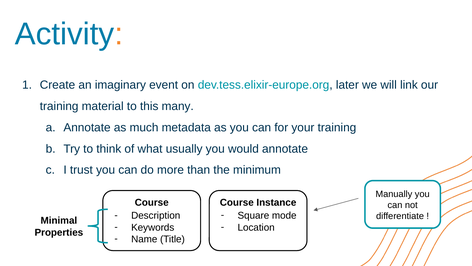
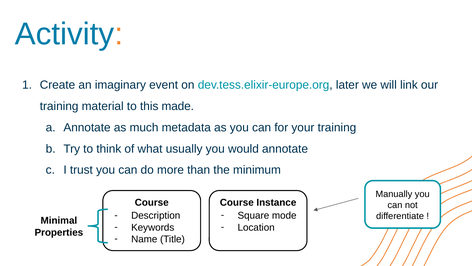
many: many -> made (178, 106)
